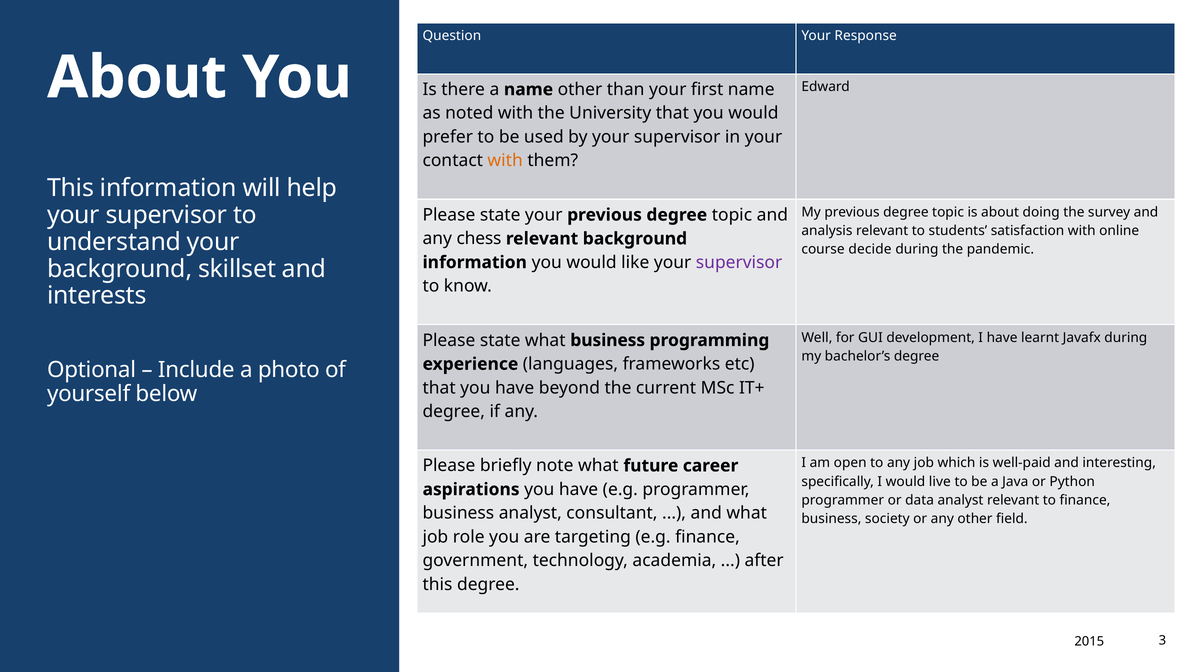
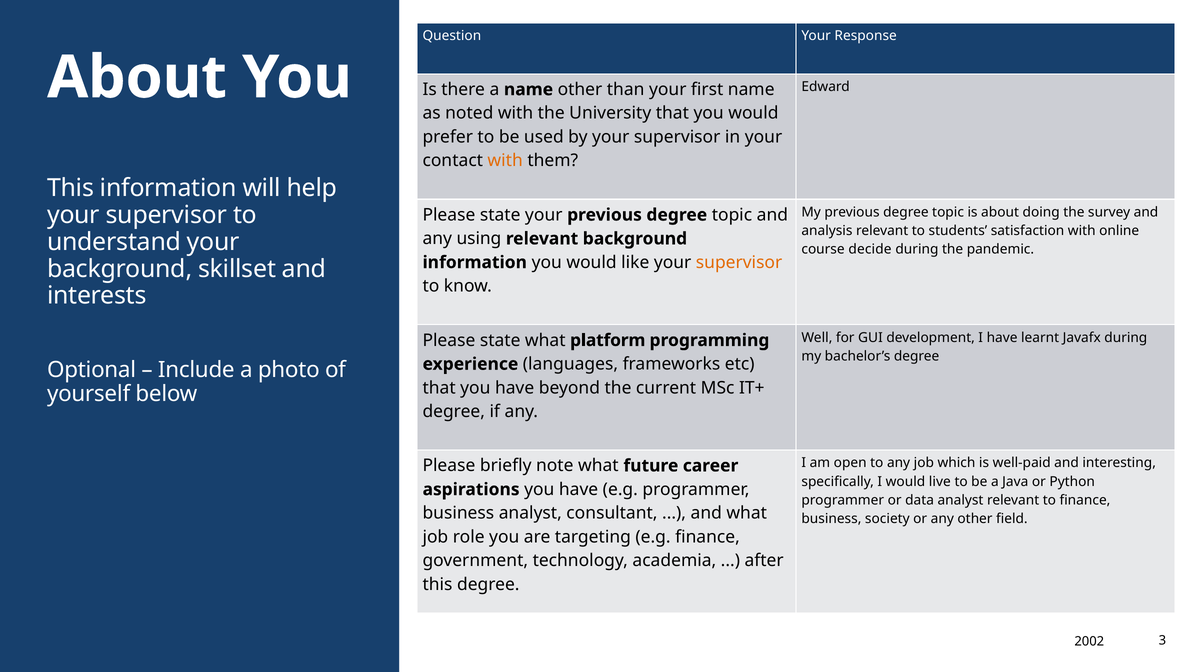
chess: chess -> using (479, 239)
supervisor colour: purple -> orange (739, 262)
what business: business -> platform (608, 340)
2015: 2015 -> 2002 (1089, 641)
